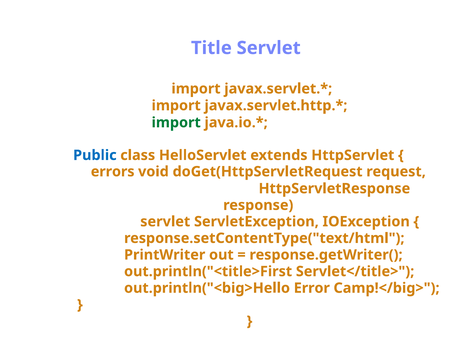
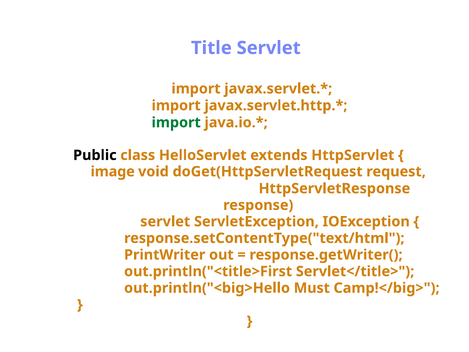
Public colour: blue -> black (95, 155)
errors: errors -> image (113, 171)
Error: Error -> Must (312, 288)
